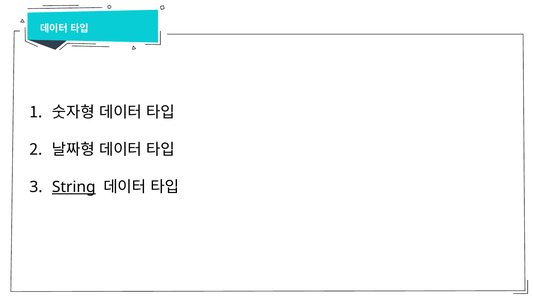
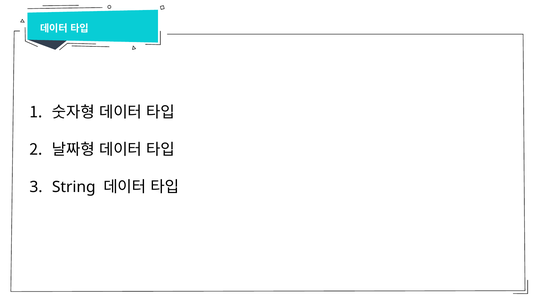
String underline: present -> none (74, 187)
